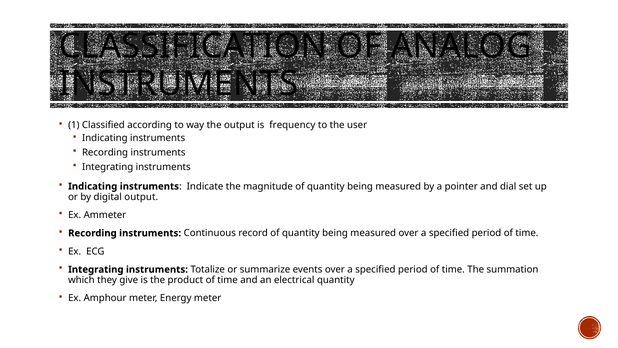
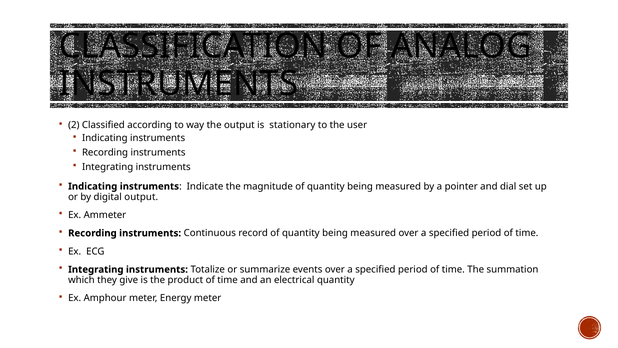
1: 1 -> 2 (74, 125)
frequency: frequency -> stationary (292, 125)
